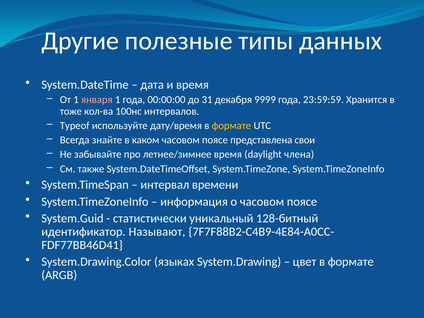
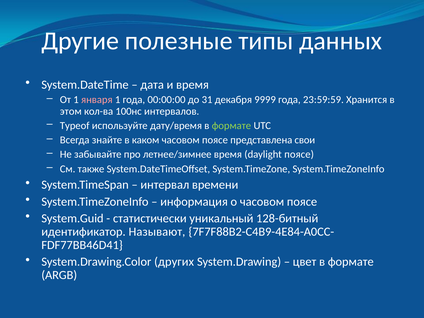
тоже: тоже -> этом (71, 111)
формате colour: yellow -> light green (231, 126)
daylight члена: члена -> поясе (299, 154)
языках: языках -> других (174, 262)
